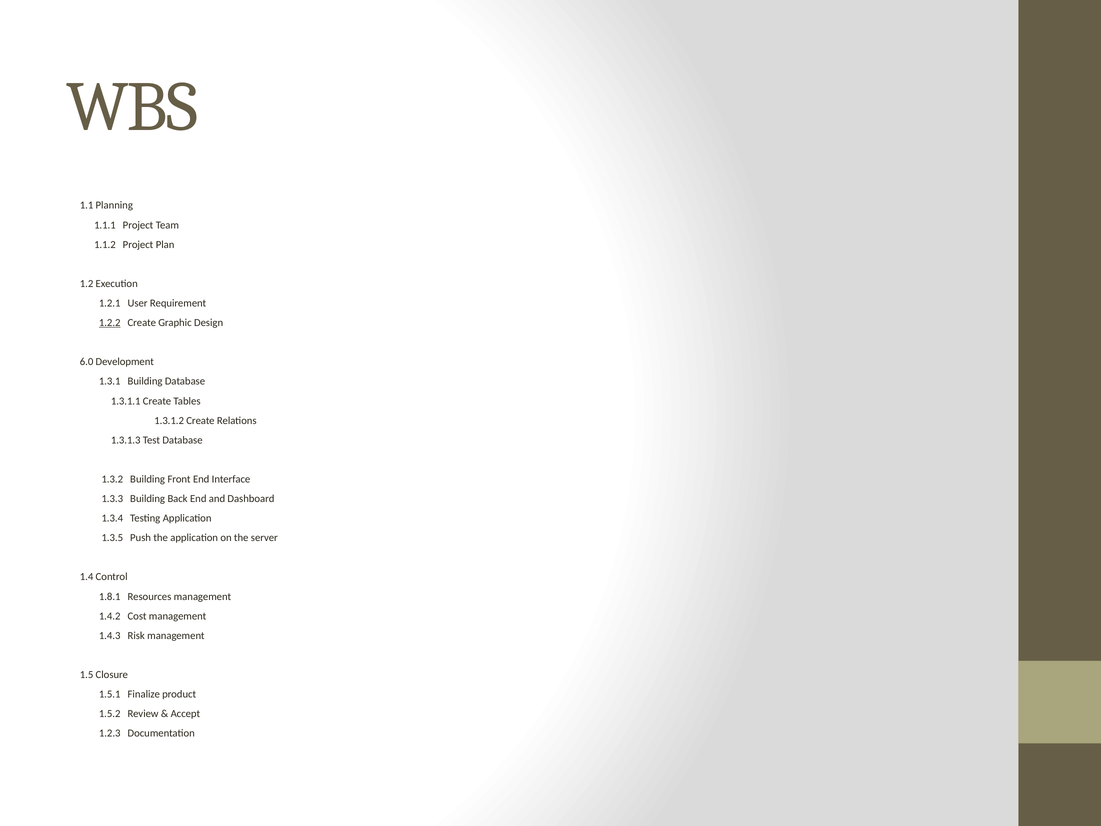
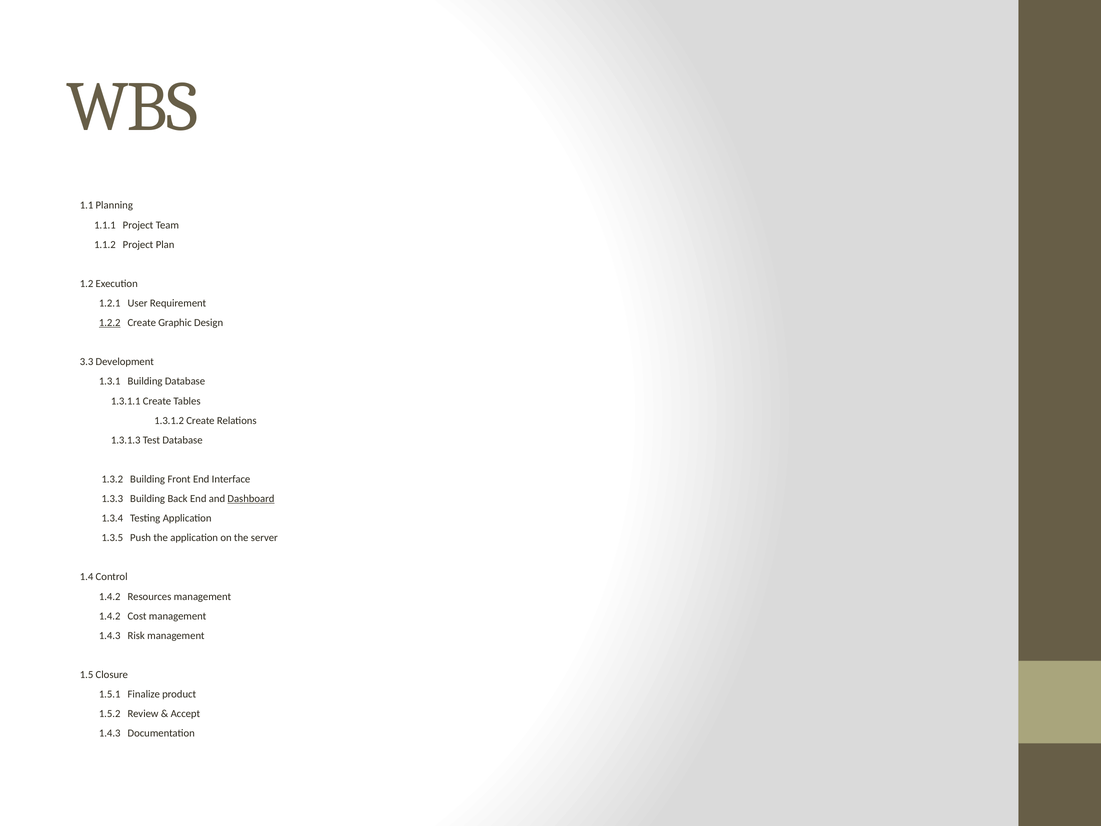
6.0: 6.0 -> 3.3 (87, 362)
Dashboard underline: none -> present (251, 499)
1.8.1: 1.8.1 -> 1.4.2 (110, 596)
1.2.3: 1.2.3 -> 1.4.3 (110, 733)
